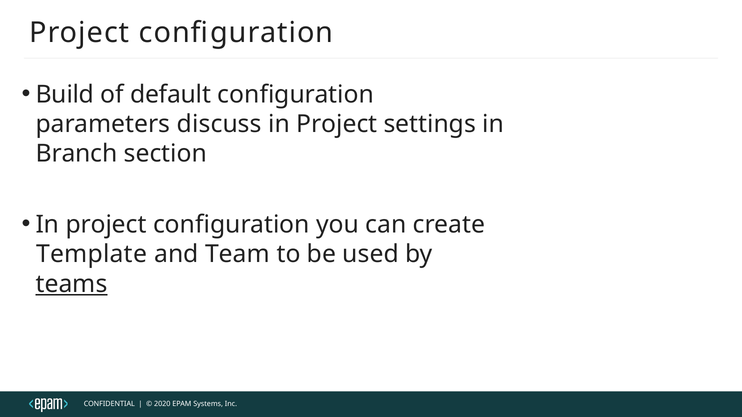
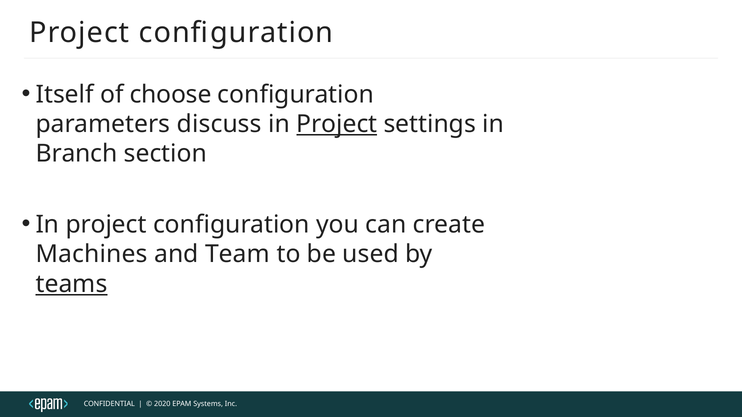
Build: Build -> Itself (65, 95)
default: default -> choose (171, 95)
Project underline: none -> present (337, 124)
Template: Template -> Machines (92, 255)
